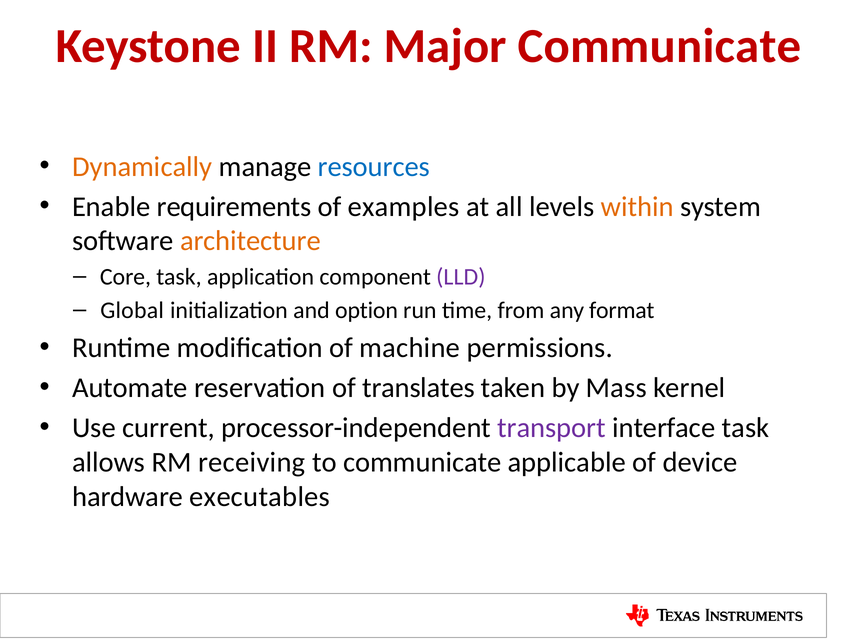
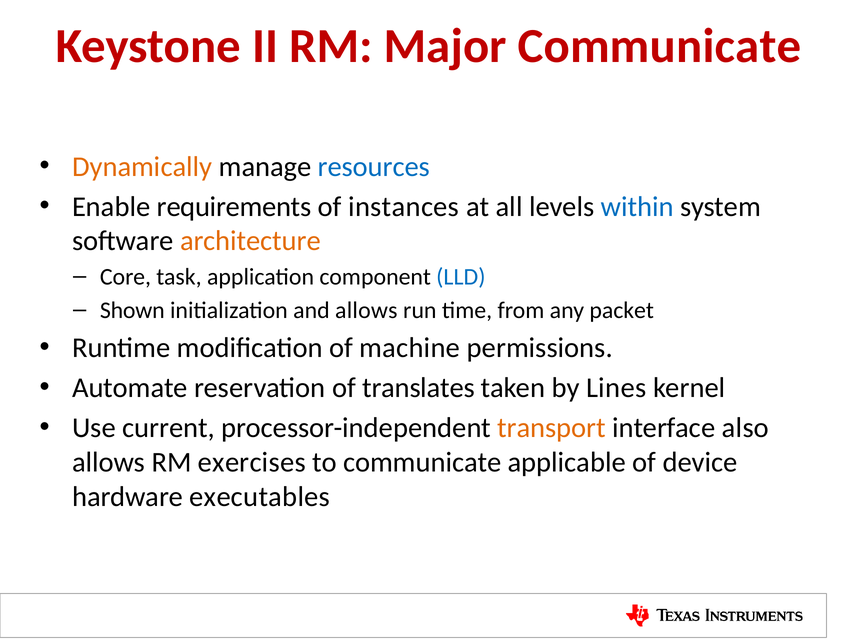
examples: examples -> instances (404, 206)
within colour: orange -> blue (637, 206)
LLD colour: purple -> blue (461, 277)
Global: Global -> Shown (132, 310)
and option: option -> allows (366, 310)
format: format -> packet (622, 310)
Mass: Mass -> Lines (616, 388)
transport colour: purple -> orange (552, 428)
interface task: task -> also (745, 428)
receiving: receiving -> exercises (252, 462)
